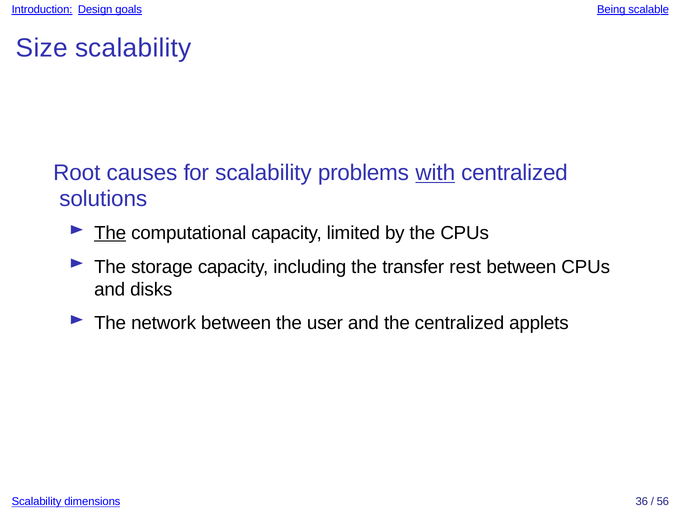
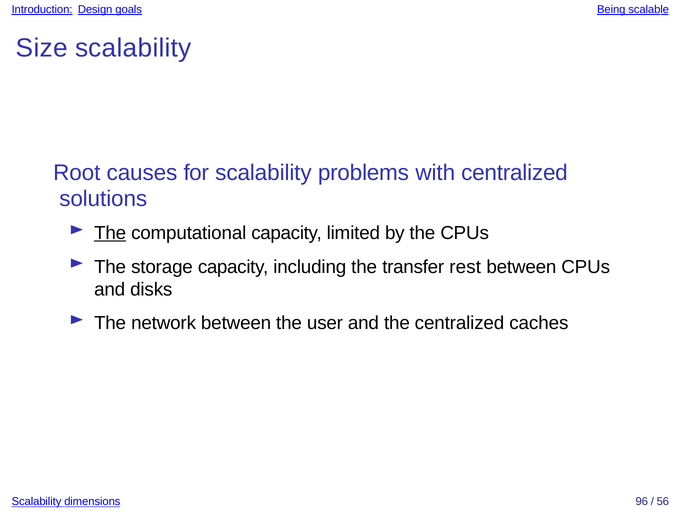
with underline: present -> none (435, 173)
applets: applets -> caches (539, 323)
36: 36 -> 96 (642, 502)
